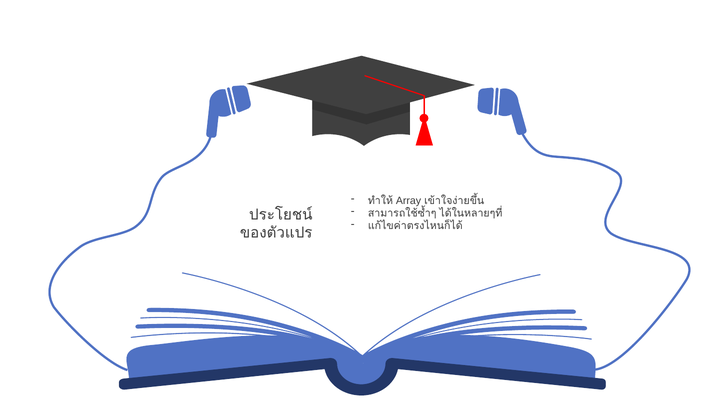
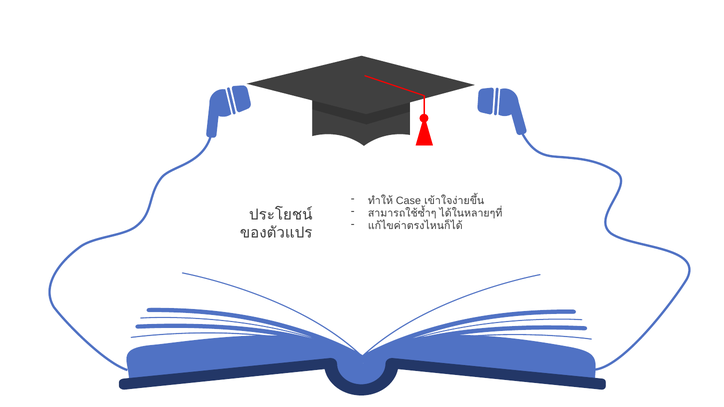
Array: Array -> Case (408, 201)
